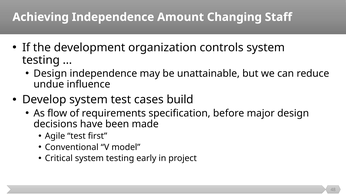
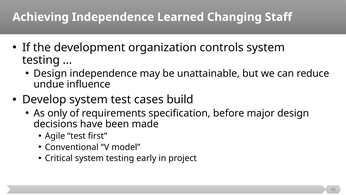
Amount: Amount -> Learned (181, 17)
flow: flow -> only (57, 113)
